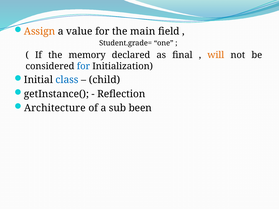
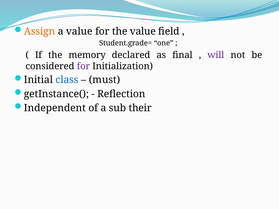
the main: main -> value (143, 31)
will colour: orange -> purple (216, 55)
for colour: blue -> purple (83, 66)
child: child -> must (105, 80)
Architecture: Architecture -> Independent (55, 108)
been: been -> their (140, 108)
